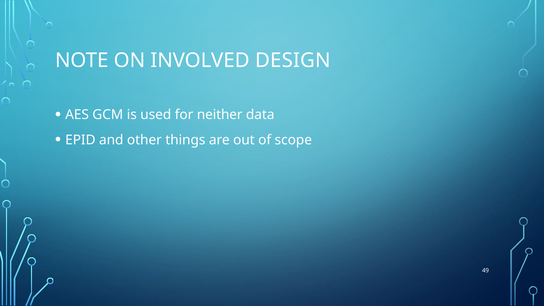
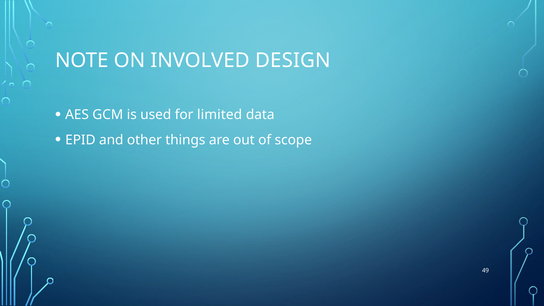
neither: neither -> limited (220, 115)
